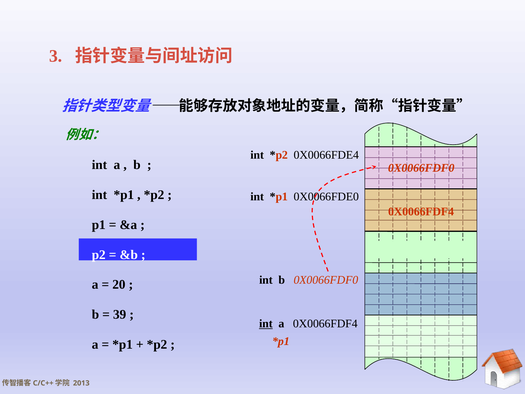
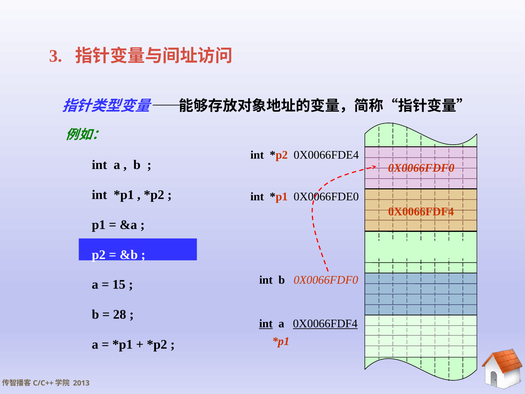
20: 20 -> 15 (119, 284)
39: 39 -> 28 (120, 314)
0X0066FDF4 underline: none -> present (325, 324)
